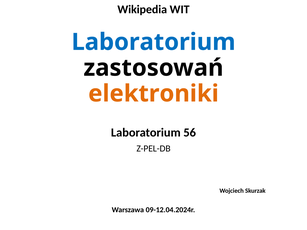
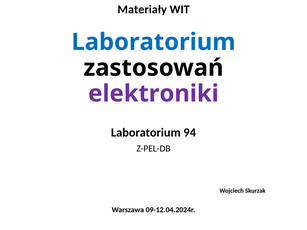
Wikipedia: Wikipedia -> Materiały (142, 9)
elektroniki colour: orange -> purple (154, 94)
56: 56 -> 94 (190, 133)
